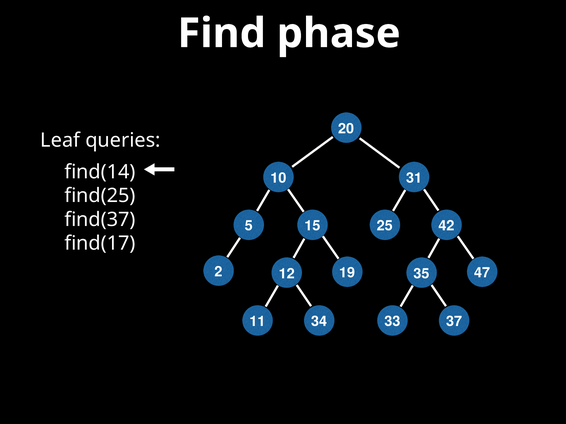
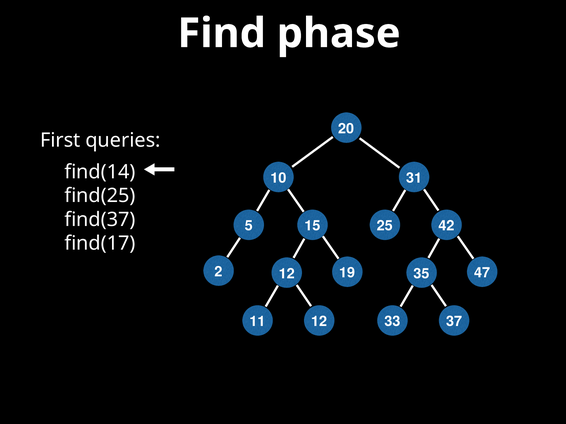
Leaf: Leaf -> First (60, 140)
11 34: 34 -> 12 (319, 322)
